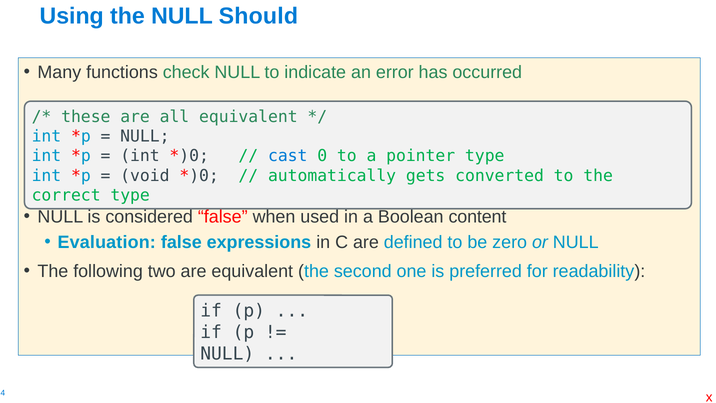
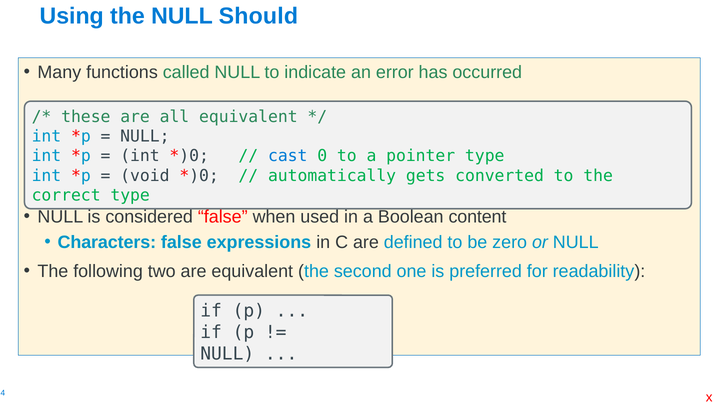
check: check -> called (186, 72)
Evaluation: Evaluation -> Characters (107, 242)
